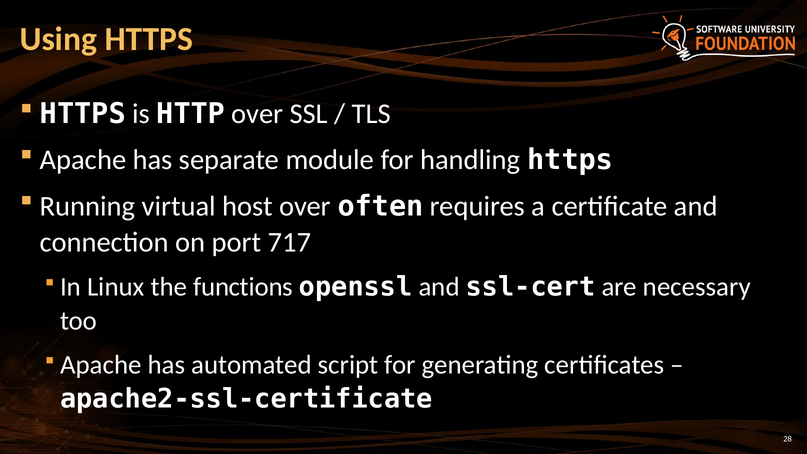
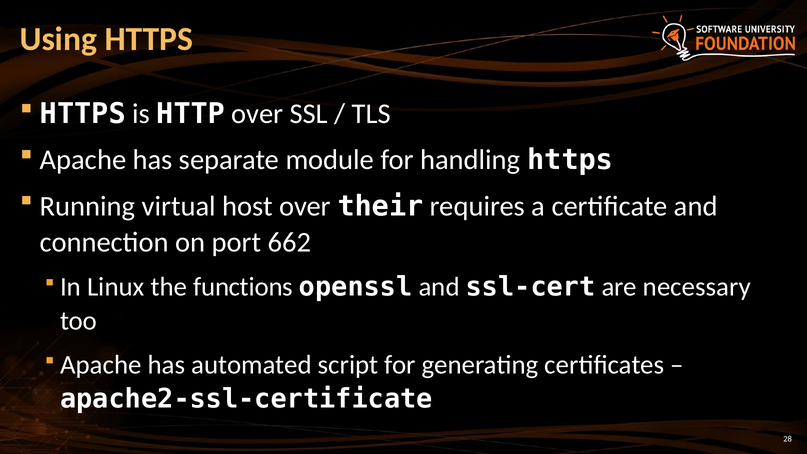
often: often -> their (381, 206)
717: 717 -> 662 (289, 242)
